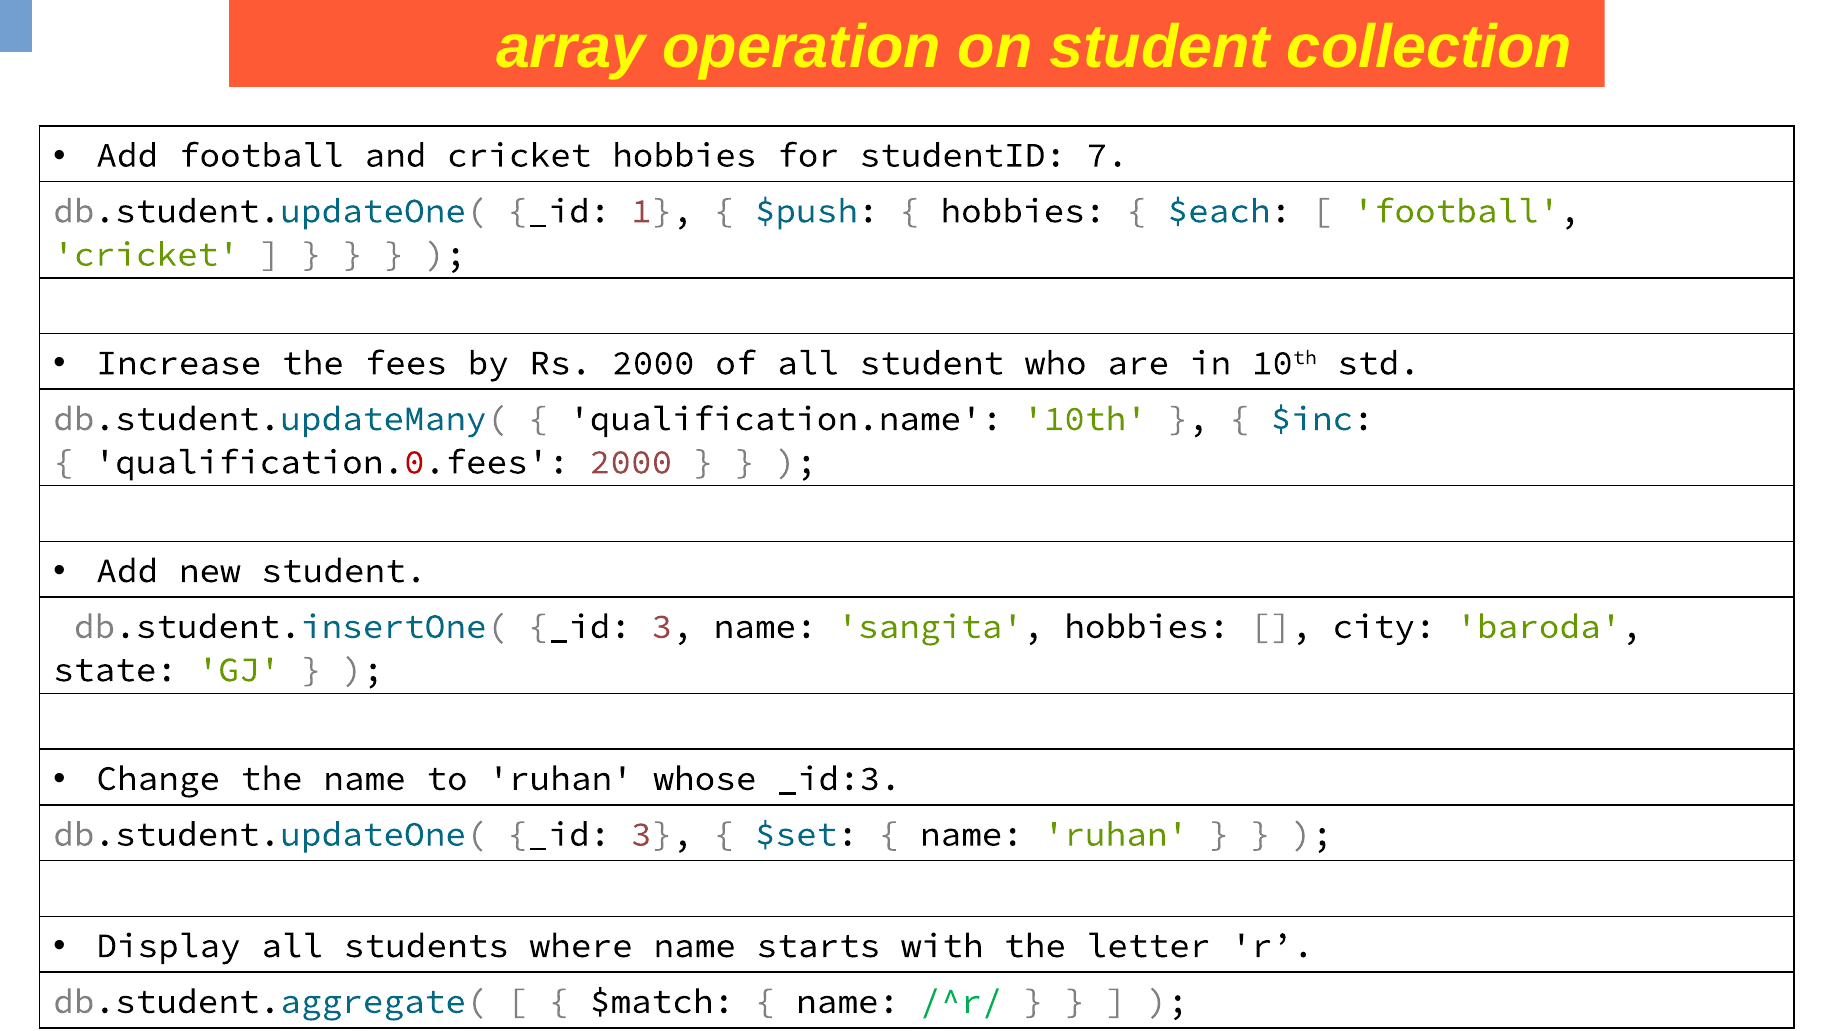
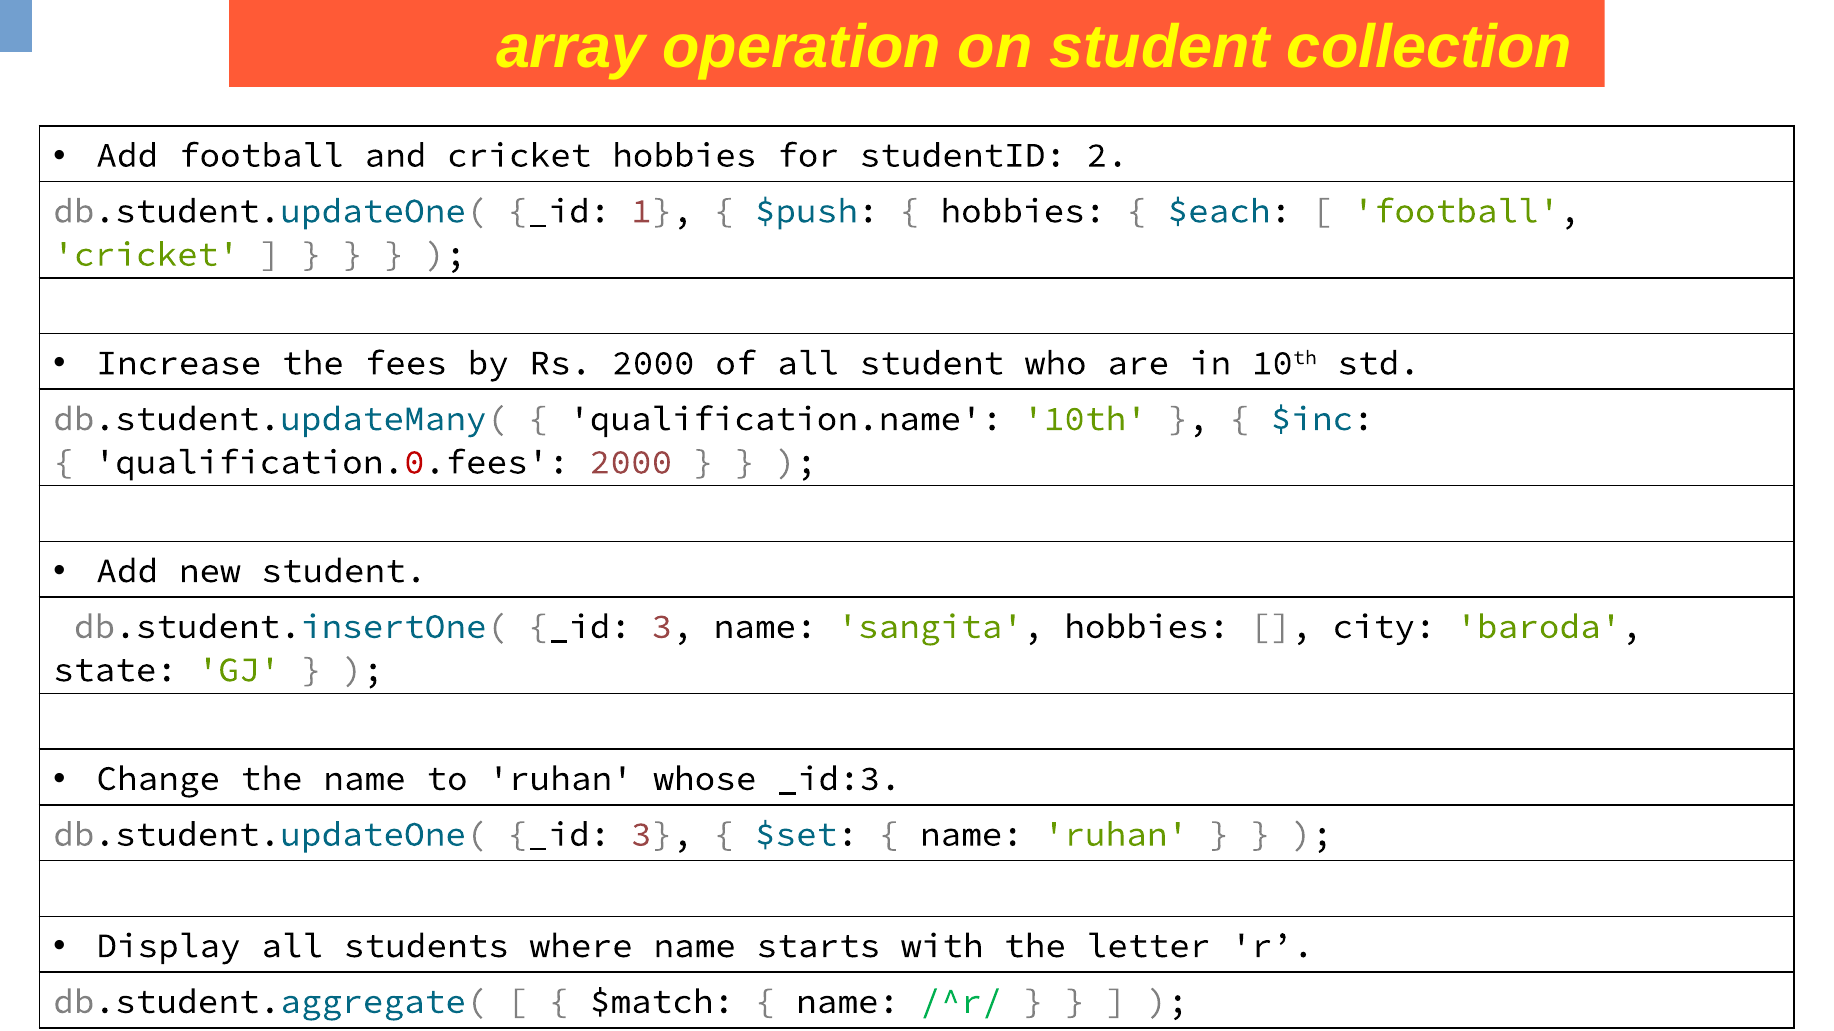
7: 7 -> 2 (1107, 155)
